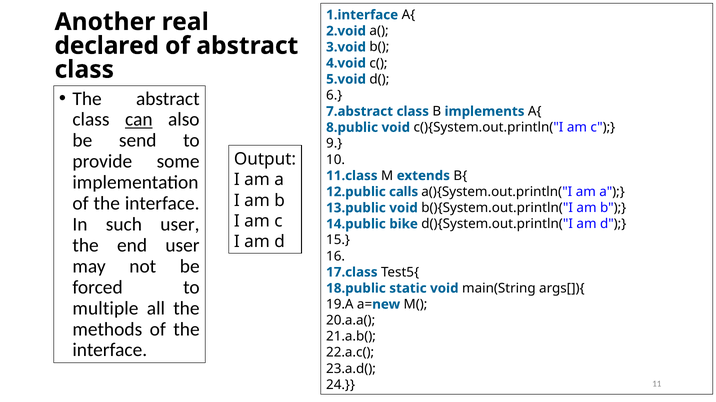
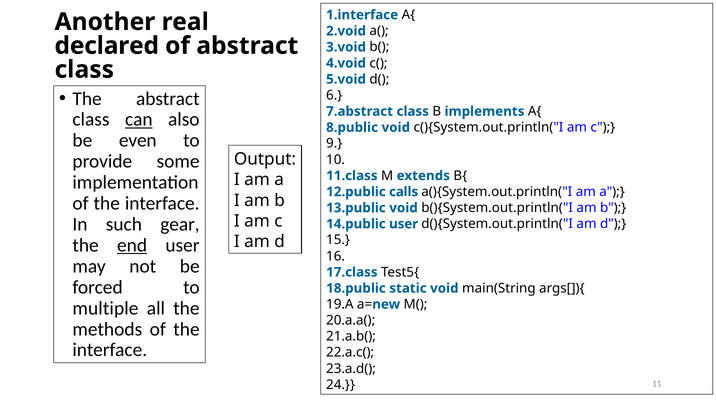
send: send -> even (138, 141)
such user: user -> gear (180, 225)
bike: bike -> user (404, 224)
end underline: none -> present (132, 246)
